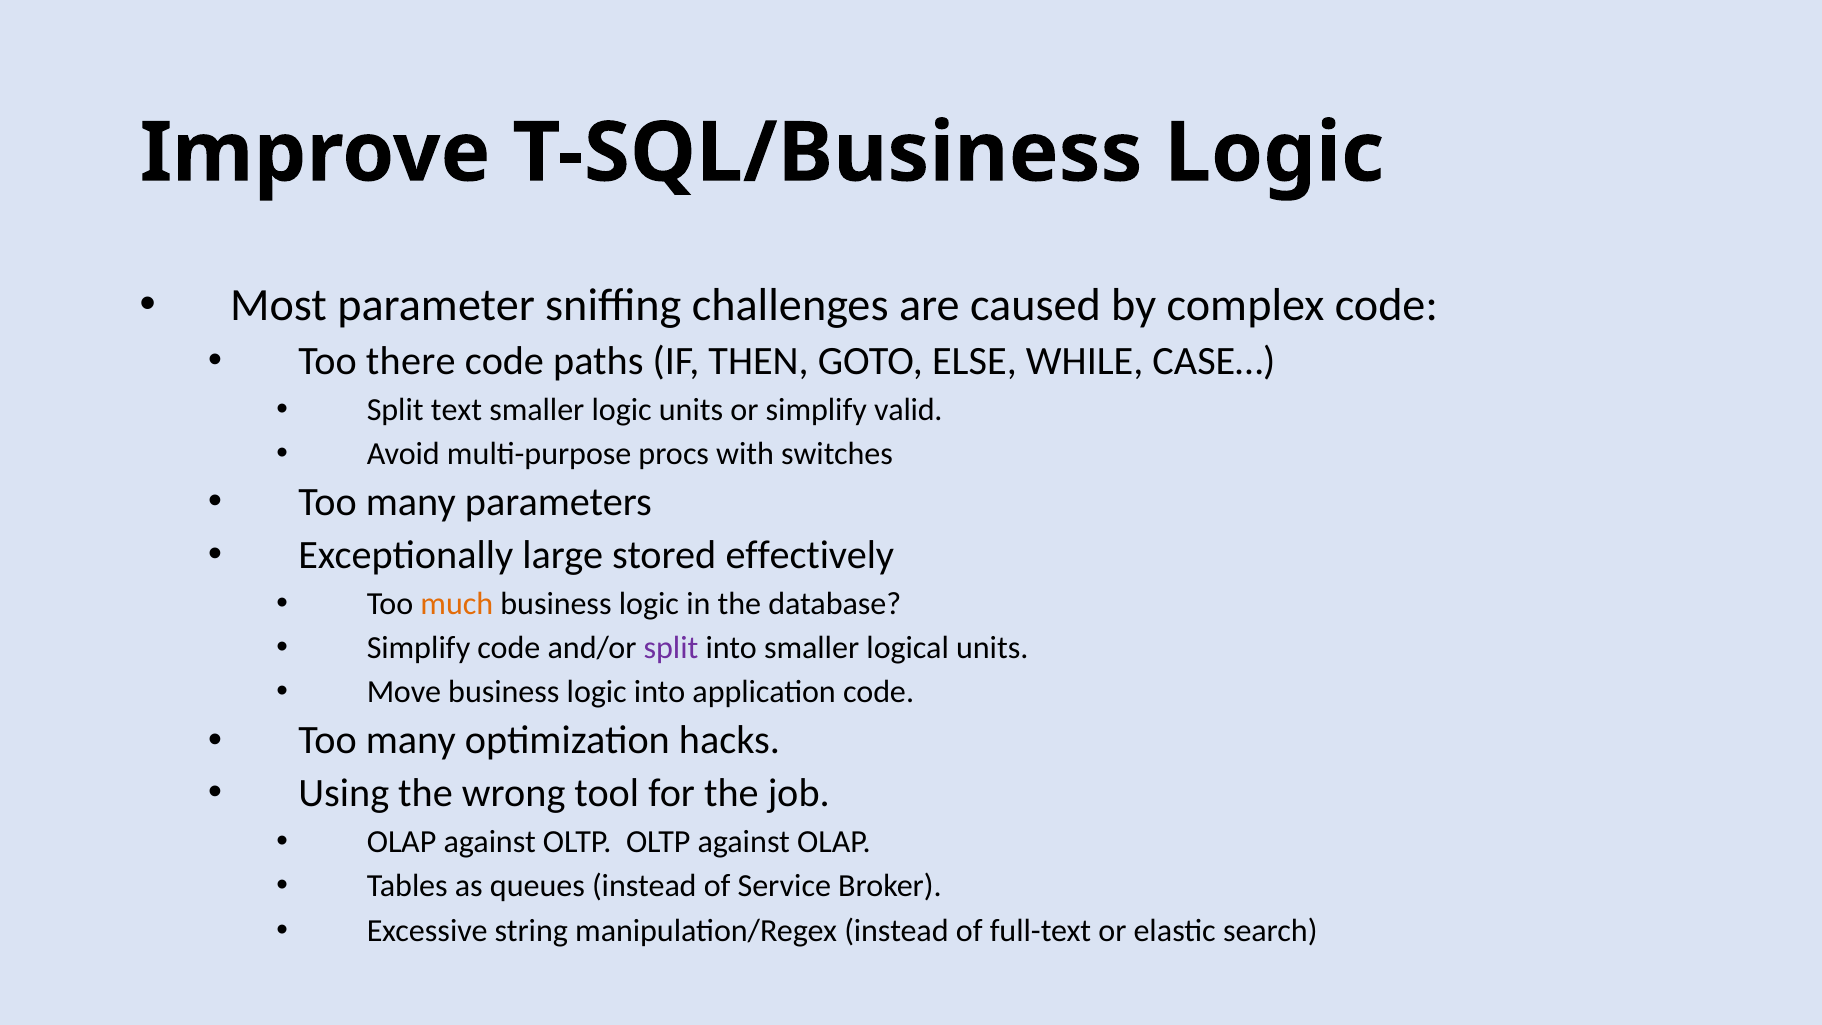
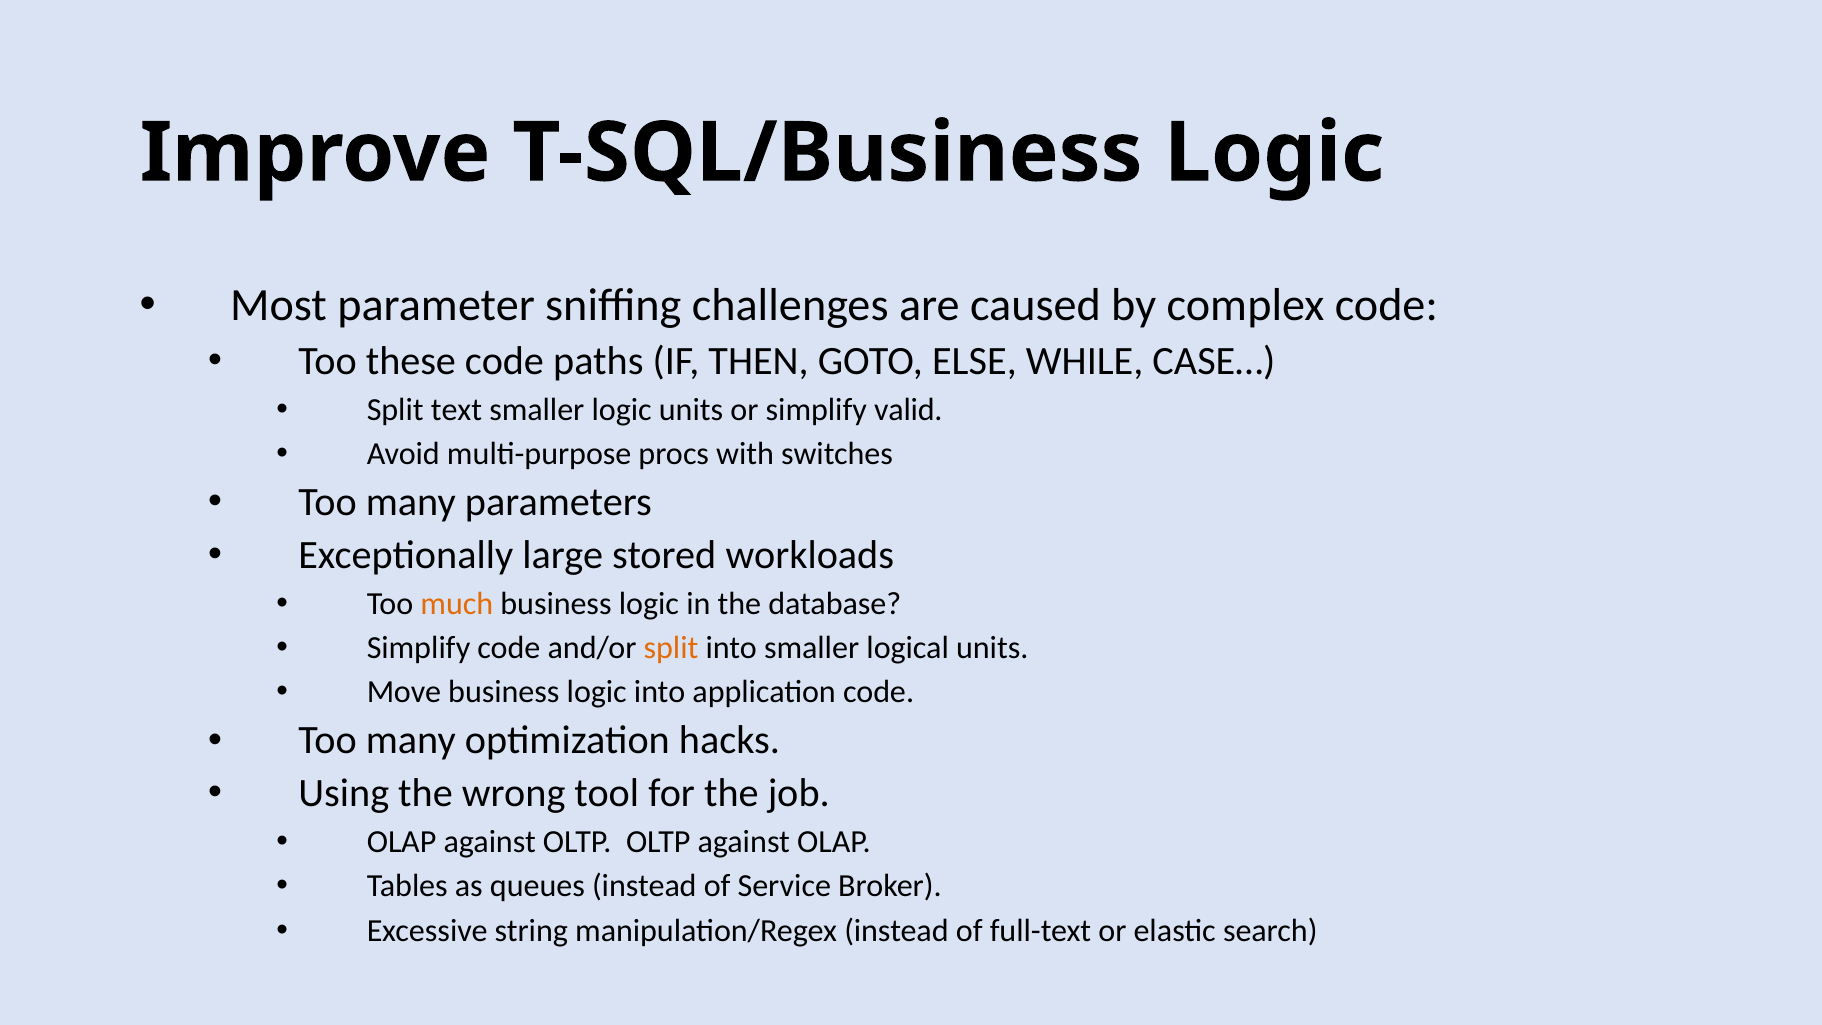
there: there -> these (411, 361)
effectively: effectively -> workloads (810, 555)
split colour: purple -> orange (671, 648)
